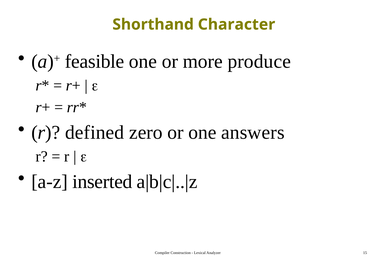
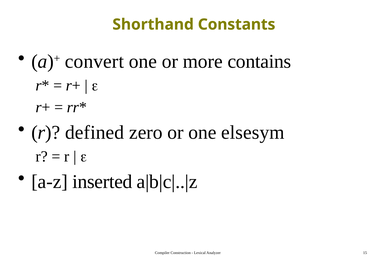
Character: Character -> Constants (237, 24)
feasible: feasible -> convert (94, 61)
produce: produce -> contains (259, 61)
answers: answers -> elsesym (253, 132)
